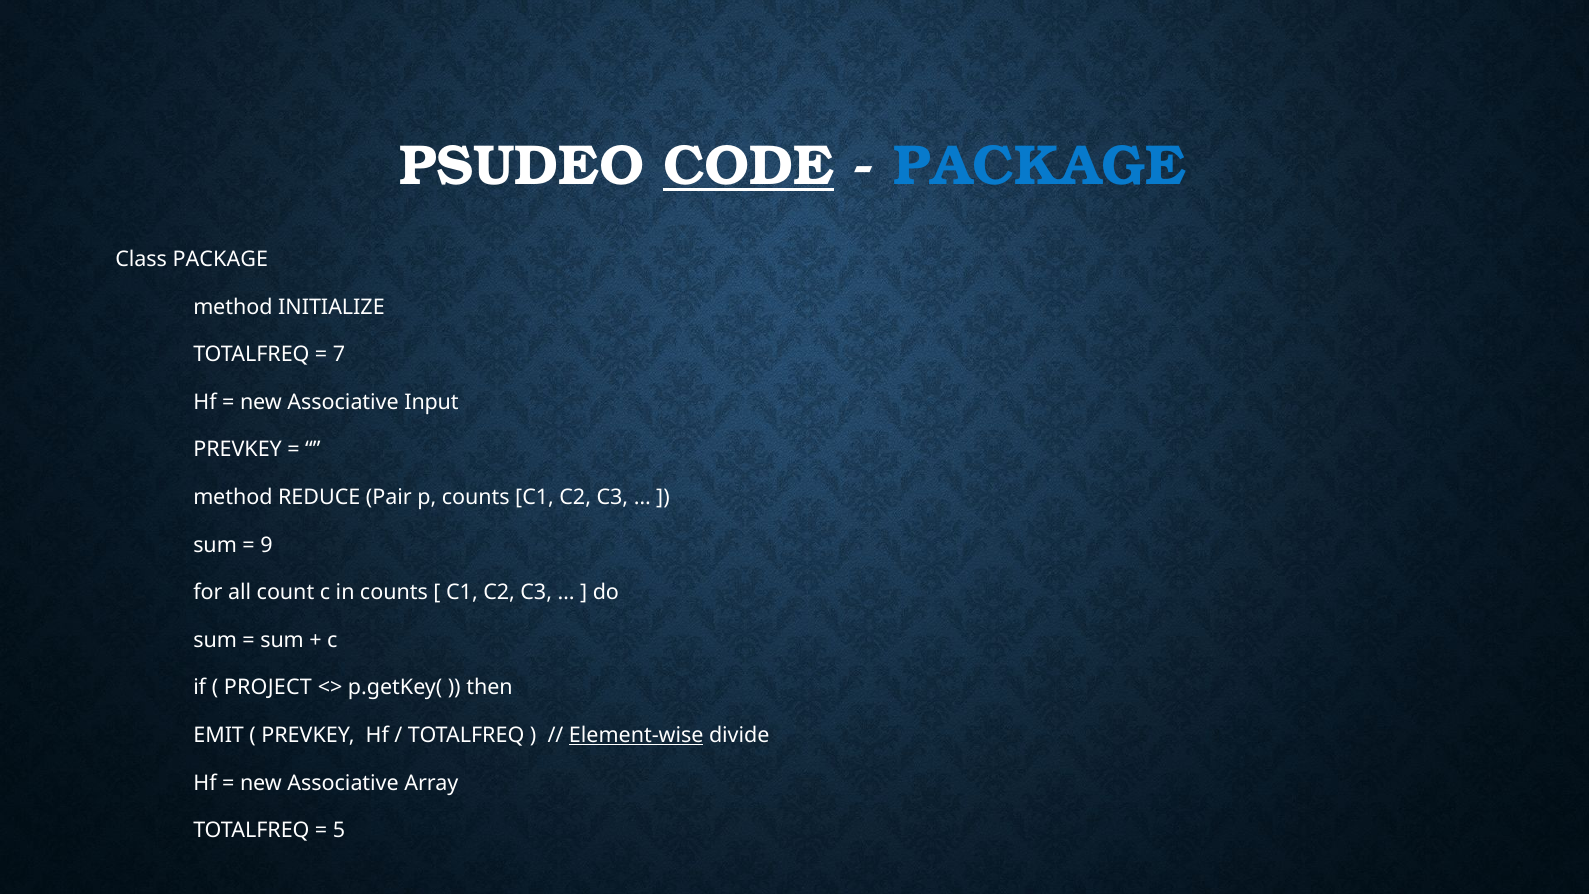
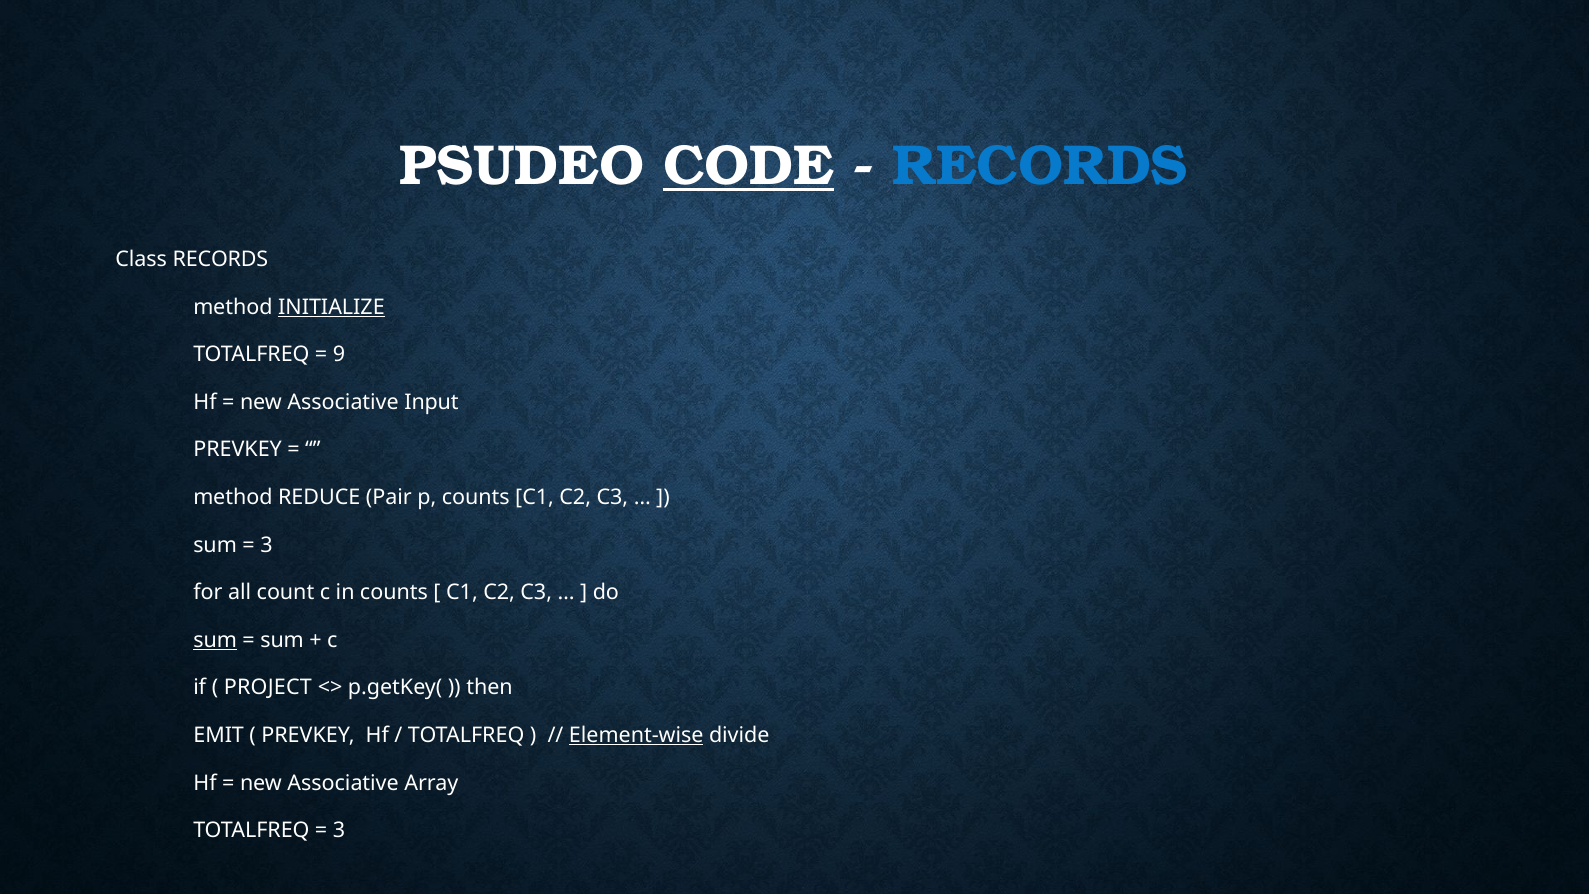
PACKAGE: PACKAGE -> RECORDS (1040, 165)
Class PACKAGE: PACKAGE -> RECORDS (220, 259)
INITIALIZE underline: none -> present (331, 307)
7: 7 -> 9 (339, 355)
9: 9 -> 3 (266, 545)
sum underline: none -> present (215, 640)
5: 5 -> 3 (339, 830)
